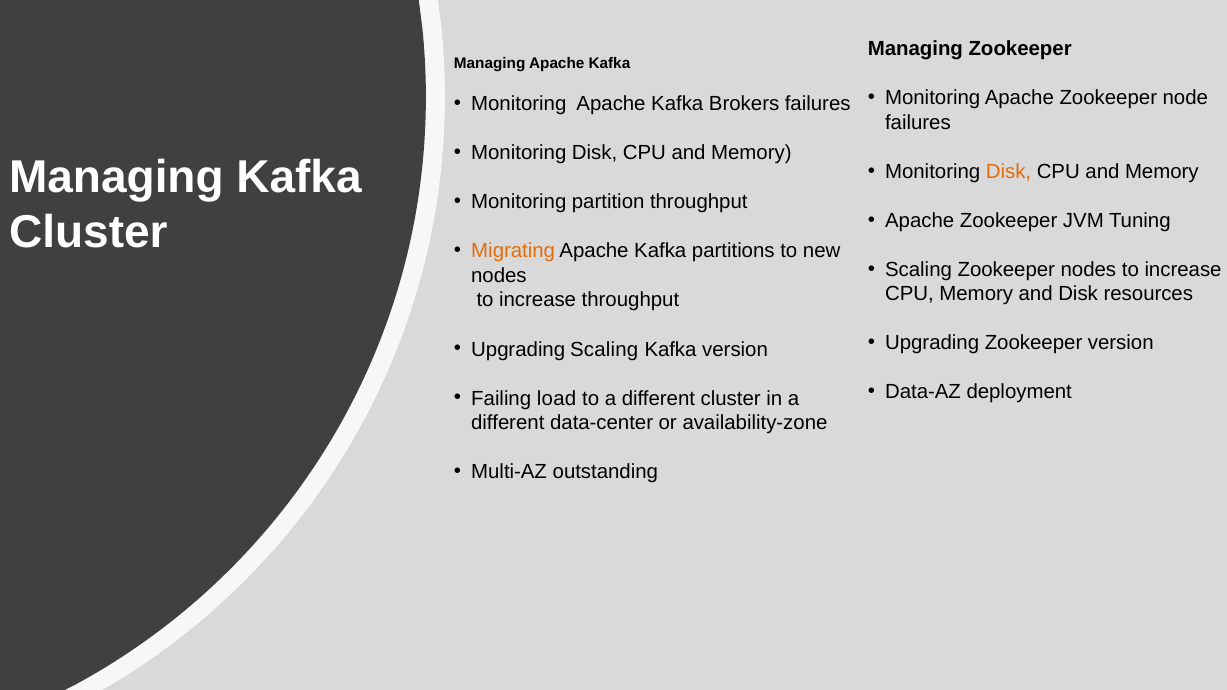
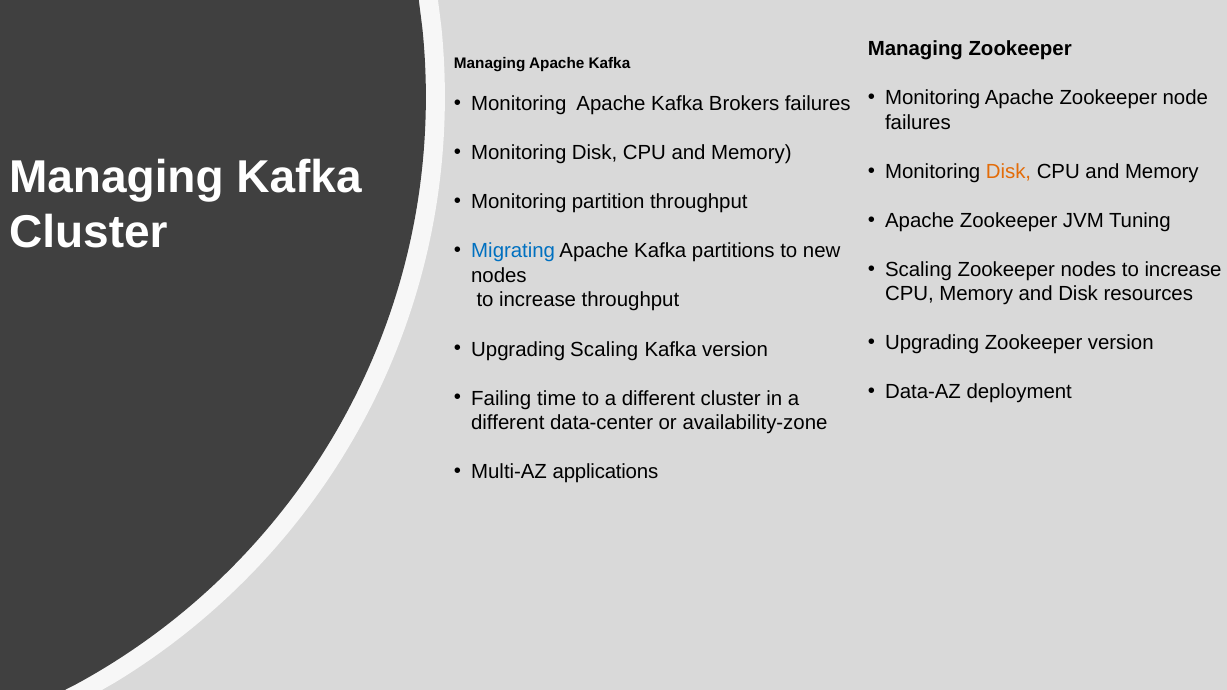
Migrating colour: orange -> blue (513, 251)
load: load -> time (557, 398)
outstanding: outstanding -> applications (605, 472)
